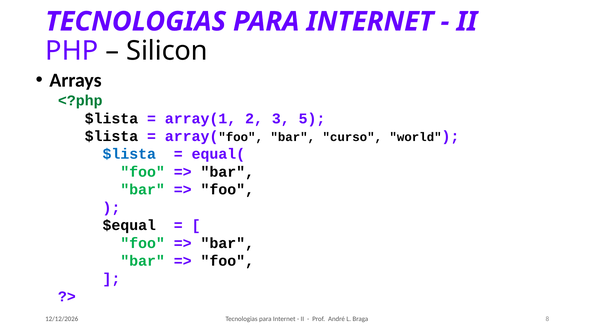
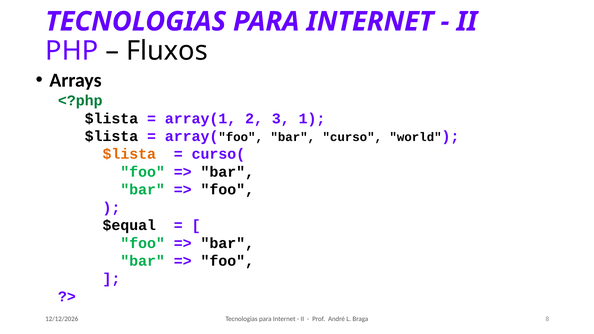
Silicon: Silicon -> Fluxos (167, 51)
5: 5 -> 1 (312, 118)
$lista colour: blue -> orange (129, 154)
equal(: equal( -> curso( (218, 154)
